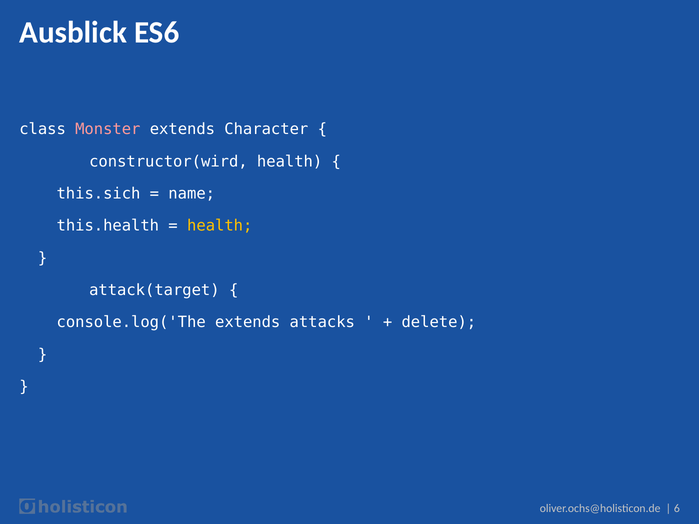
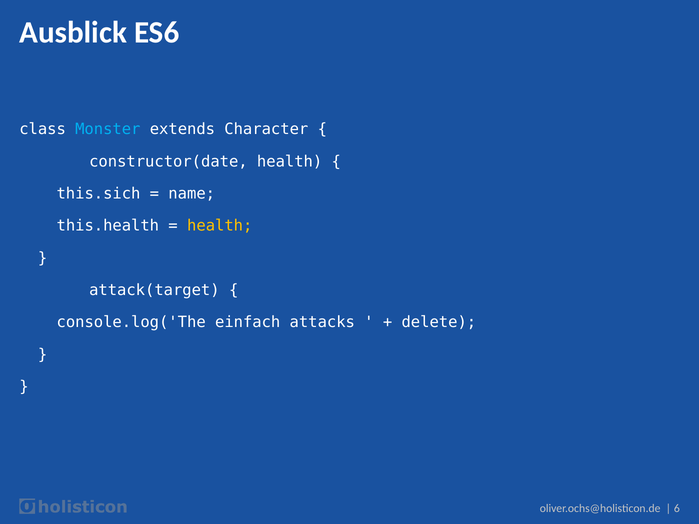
Monster colour: pink -> light blue (108, 129)
constructor(wird: constructor(wird -> constructor(date (168, 162)
console.log('The extends: extends -> einfach (248, 323)
